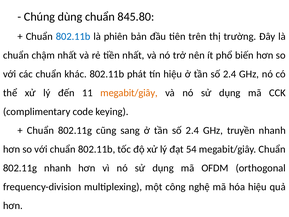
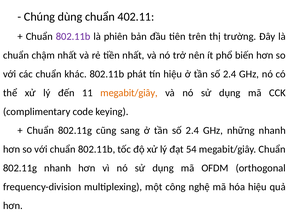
845.80: 845.80 -> 402.11 (136, 17)
802.11b colour: blue -> purple (73, 36)
truyền: truyền -> những (241, 130)
